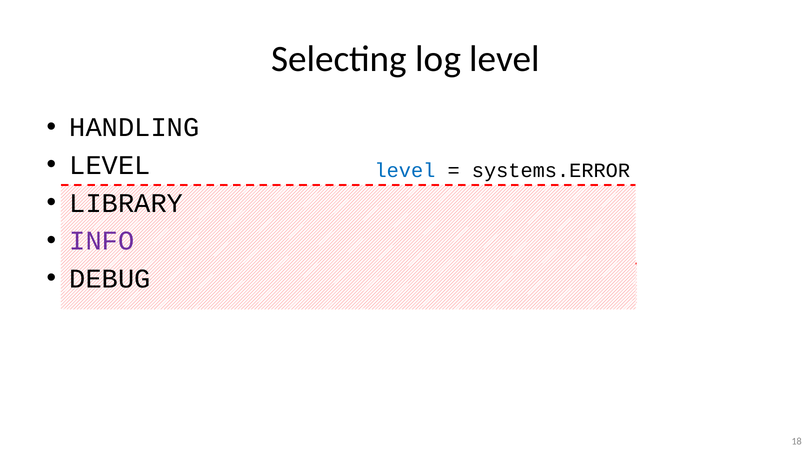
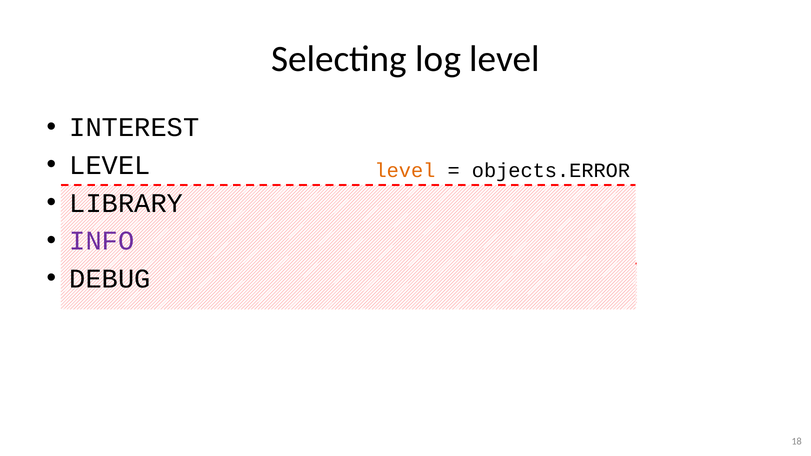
HANDLING: HANDLING -> INTEREST (134, 128)
level colour: blue -> orange (405, 171)
systems.ERROR: systems.ERROR -> objects.ERROR (551, 171)
